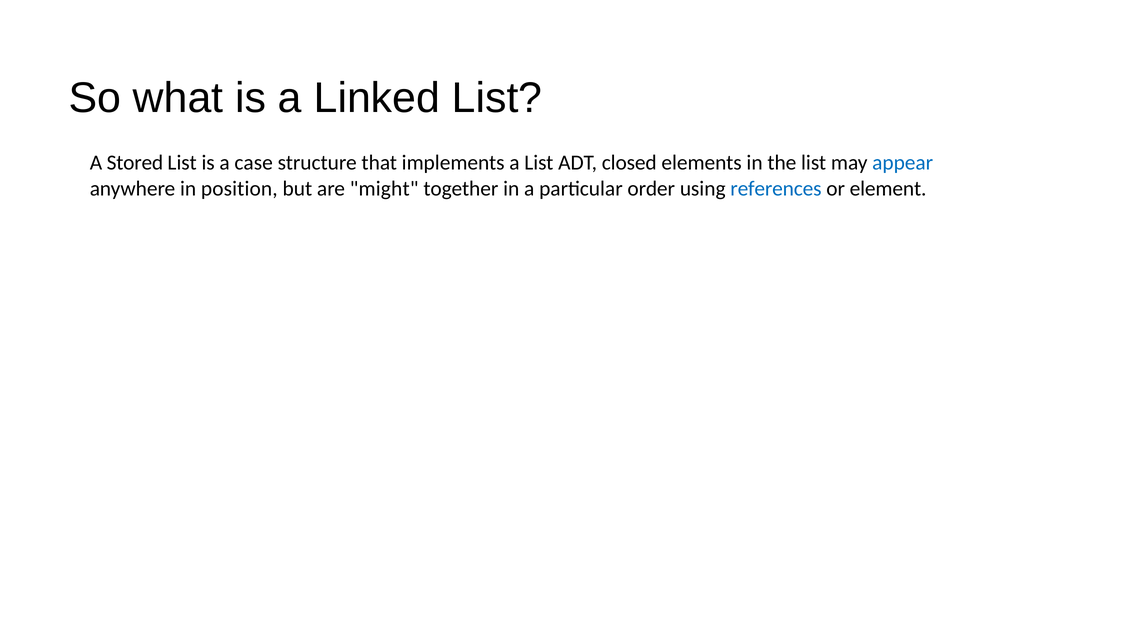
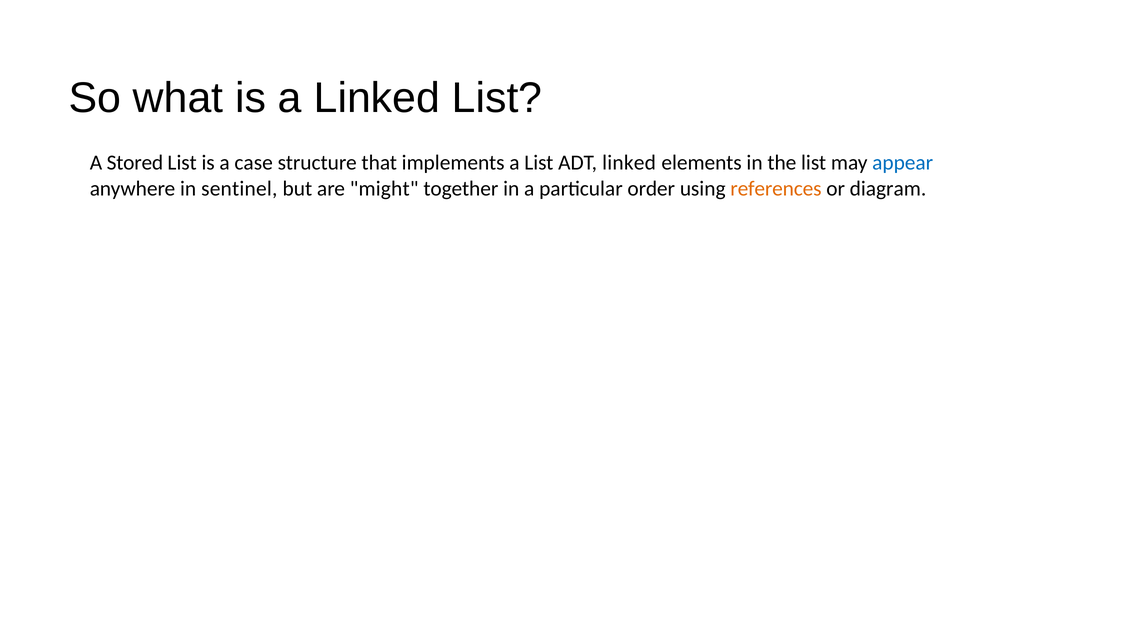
ADT closed: closed -> linked (629, 163)
position: position -> sentinel (239, 189)
references colour: blue -> orange (776, 189)
element: element -> diagram (888, 189)
